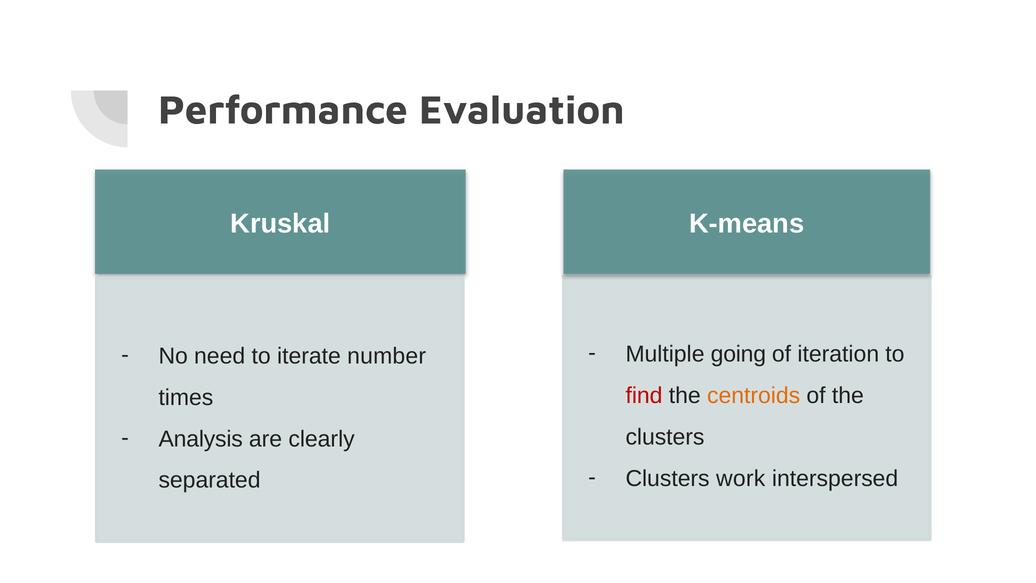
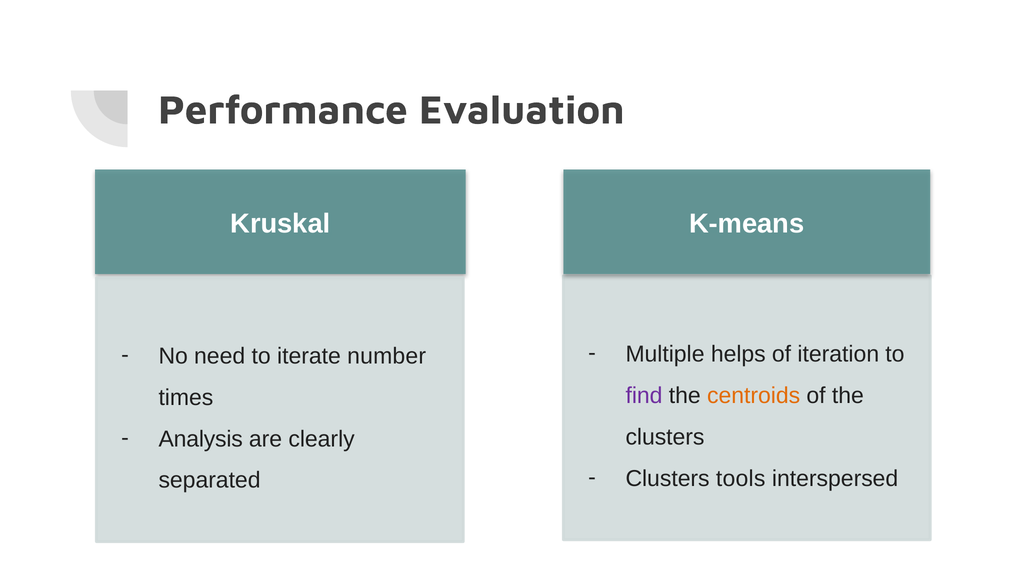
going: going -> helps (738, 354)
find colour: red -> purple (644, 395)
work: work -> tools (741, 478)
